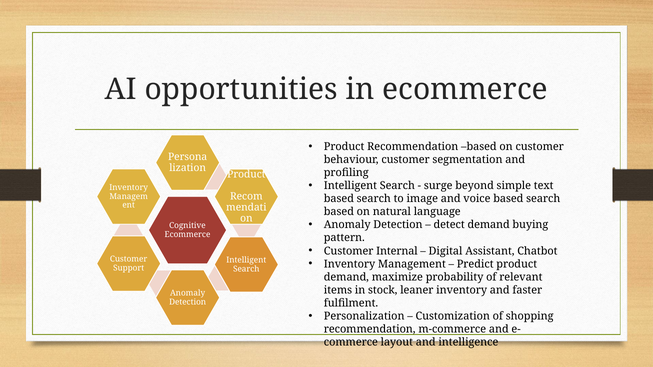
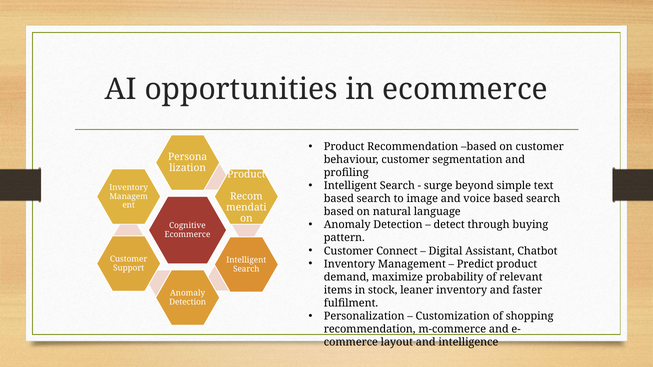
detect demand: demand -> through (489, 225)
Internal: Internal -> Connect (397, 251)
